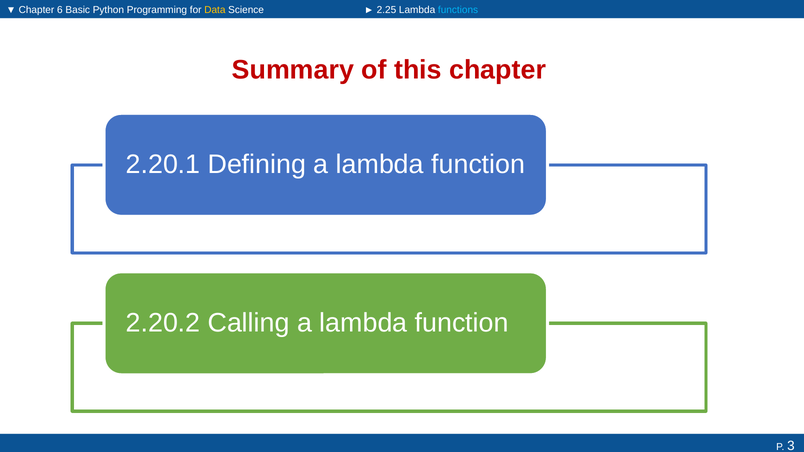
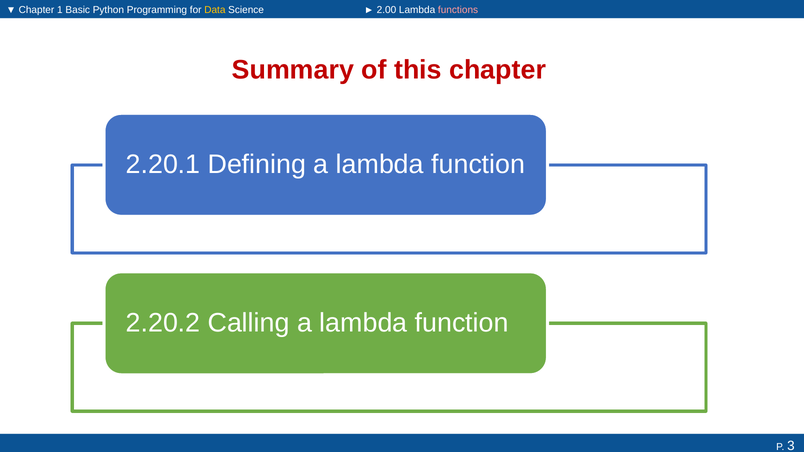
6: 6 -> 1 (60, 10)
2.25: 2.25 -> 2.00 (386, 10)
functions colour: light blue -> pink (458, 10)
